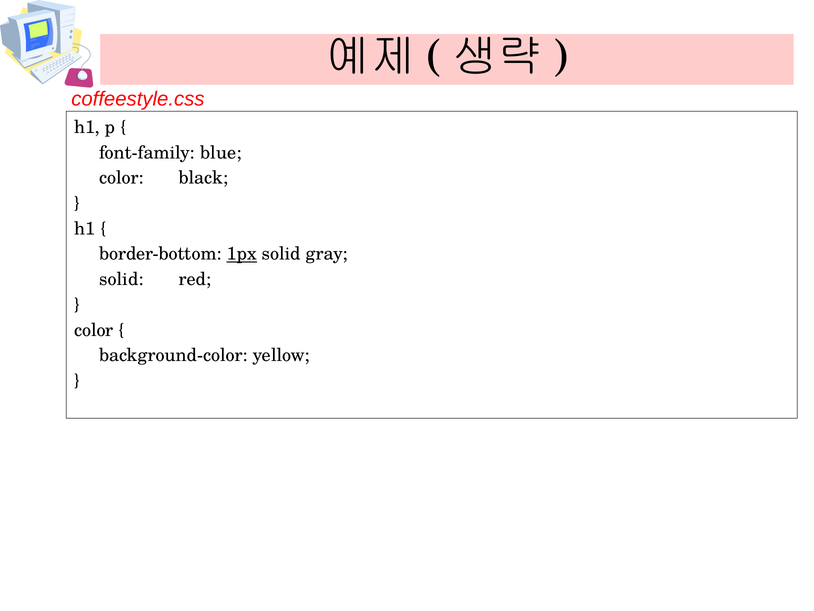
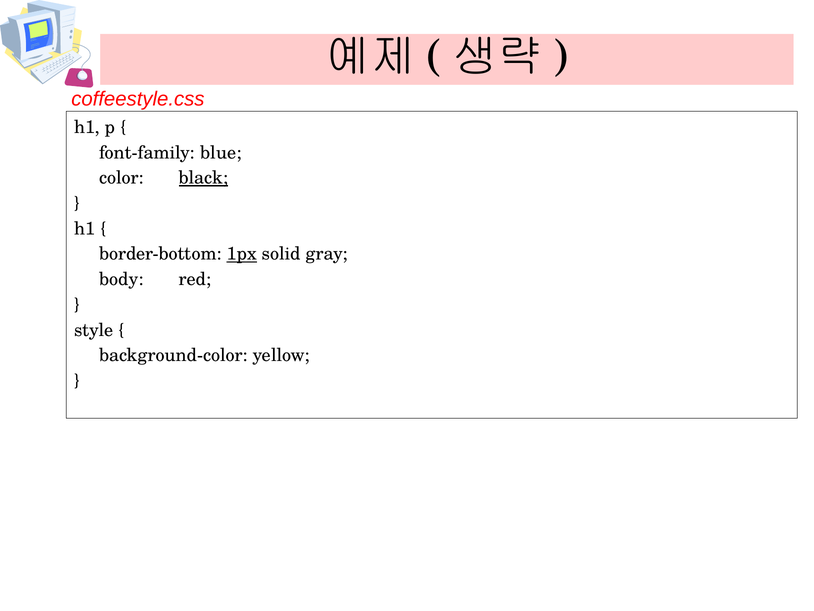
black underline: none -> present (203, 178)
solid: solid -> body (121, 279)
color: color -> style (94, 330)
